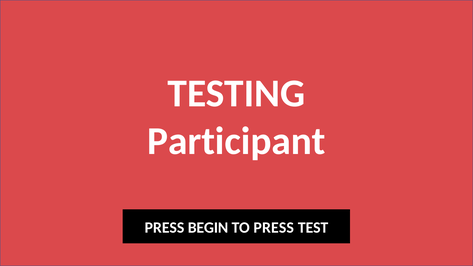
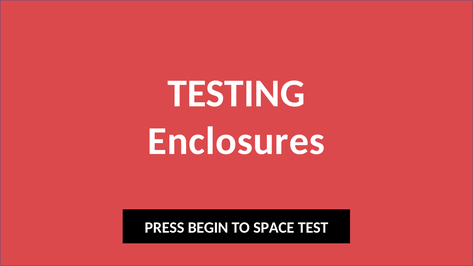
Participant: Participant -> Enclosures (236, 141)
TO PRESS: PRESS -> SPACE (274, 228)
